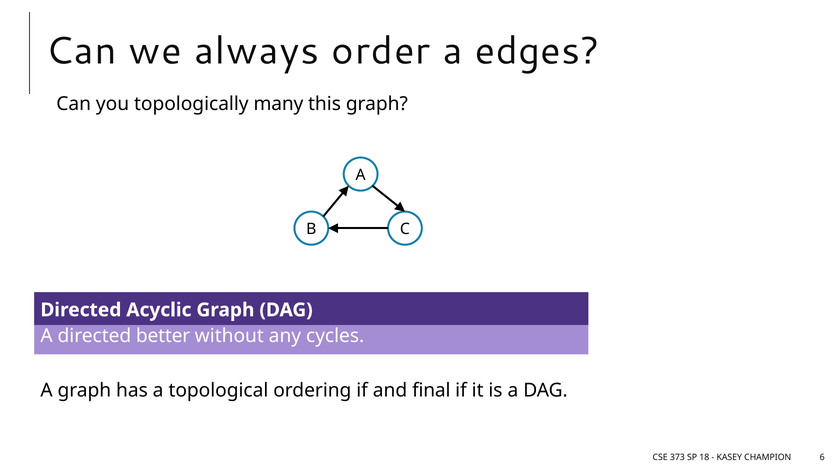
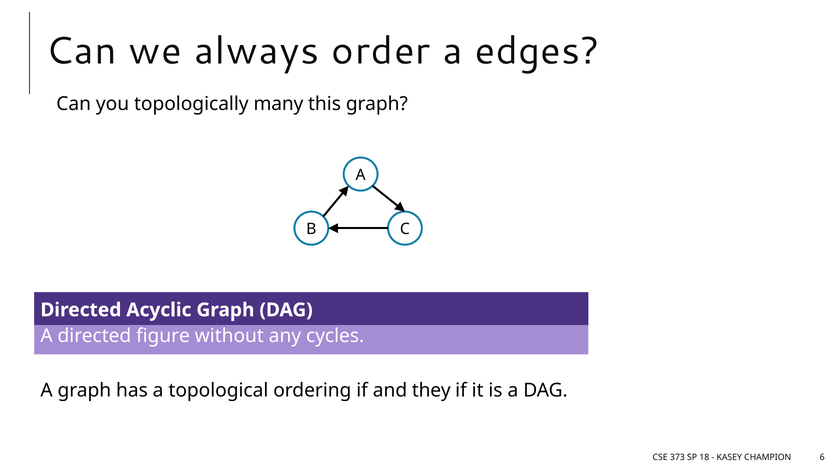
better: better -> figure (163, 336)
final: final -> they (431, 390)
